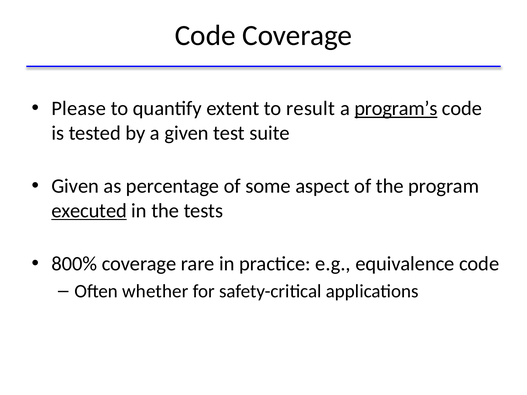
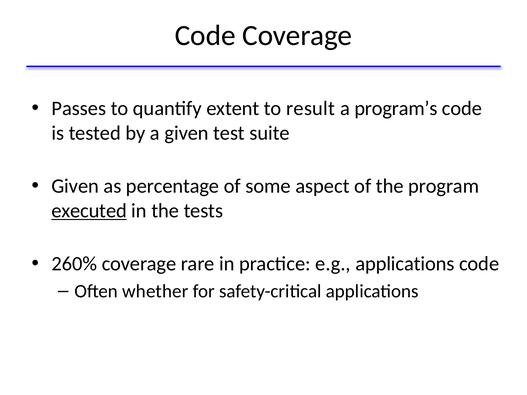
Please: Please -> Passes (79, 109)
program’s underline: present -> none (396, 109)
800%: 800% -> 260% (74, 264)
e.g equivalence: equivalence -> applications (405, 264)
